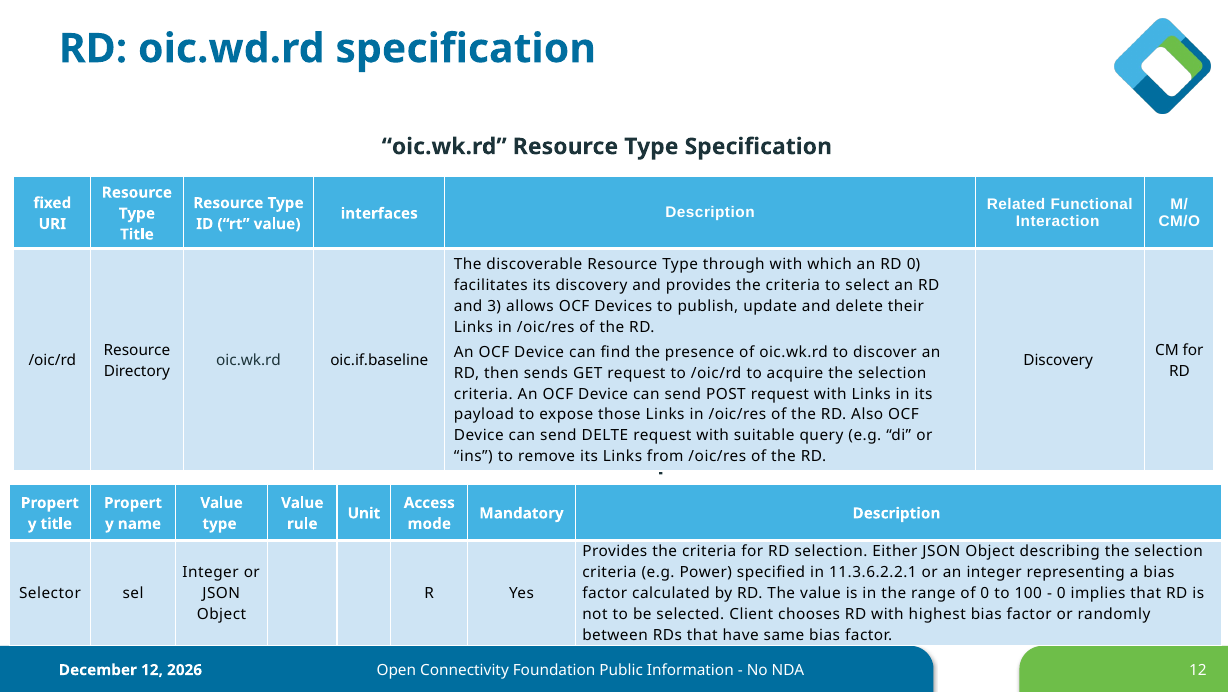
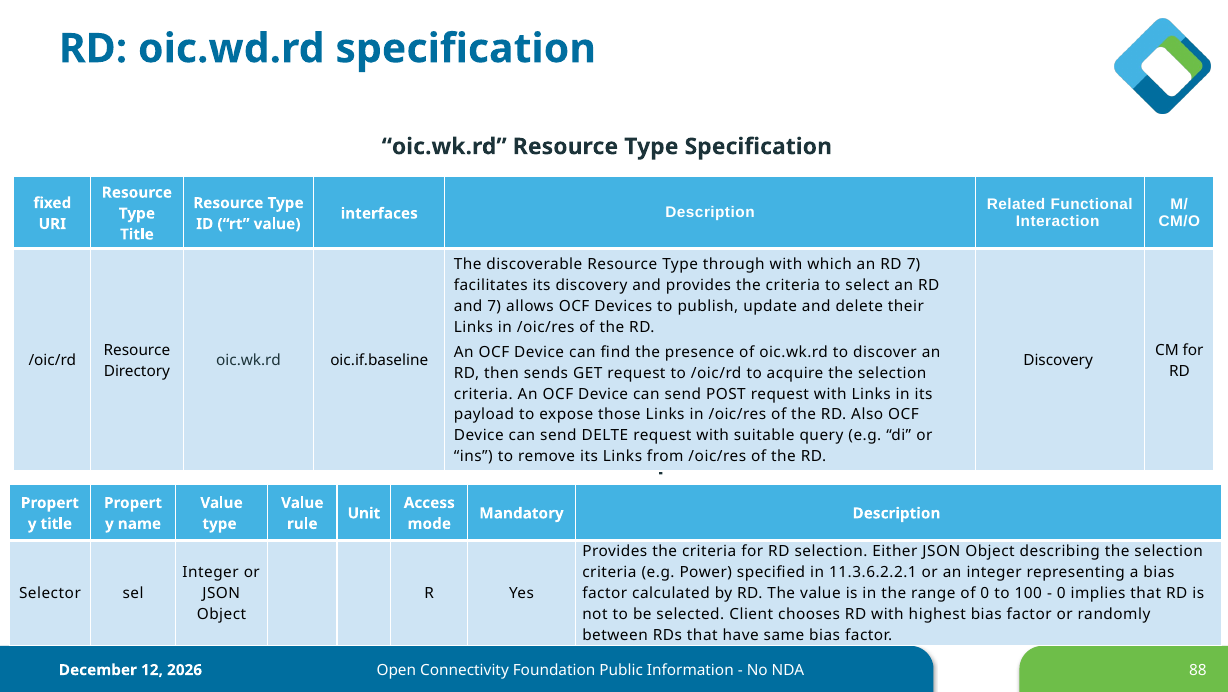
RD 0: 0 -> 7 (914, 265)
and 3: 3 -> 7 (494, 307)
NDA 12: 12 -> 88 (1198, 671)
